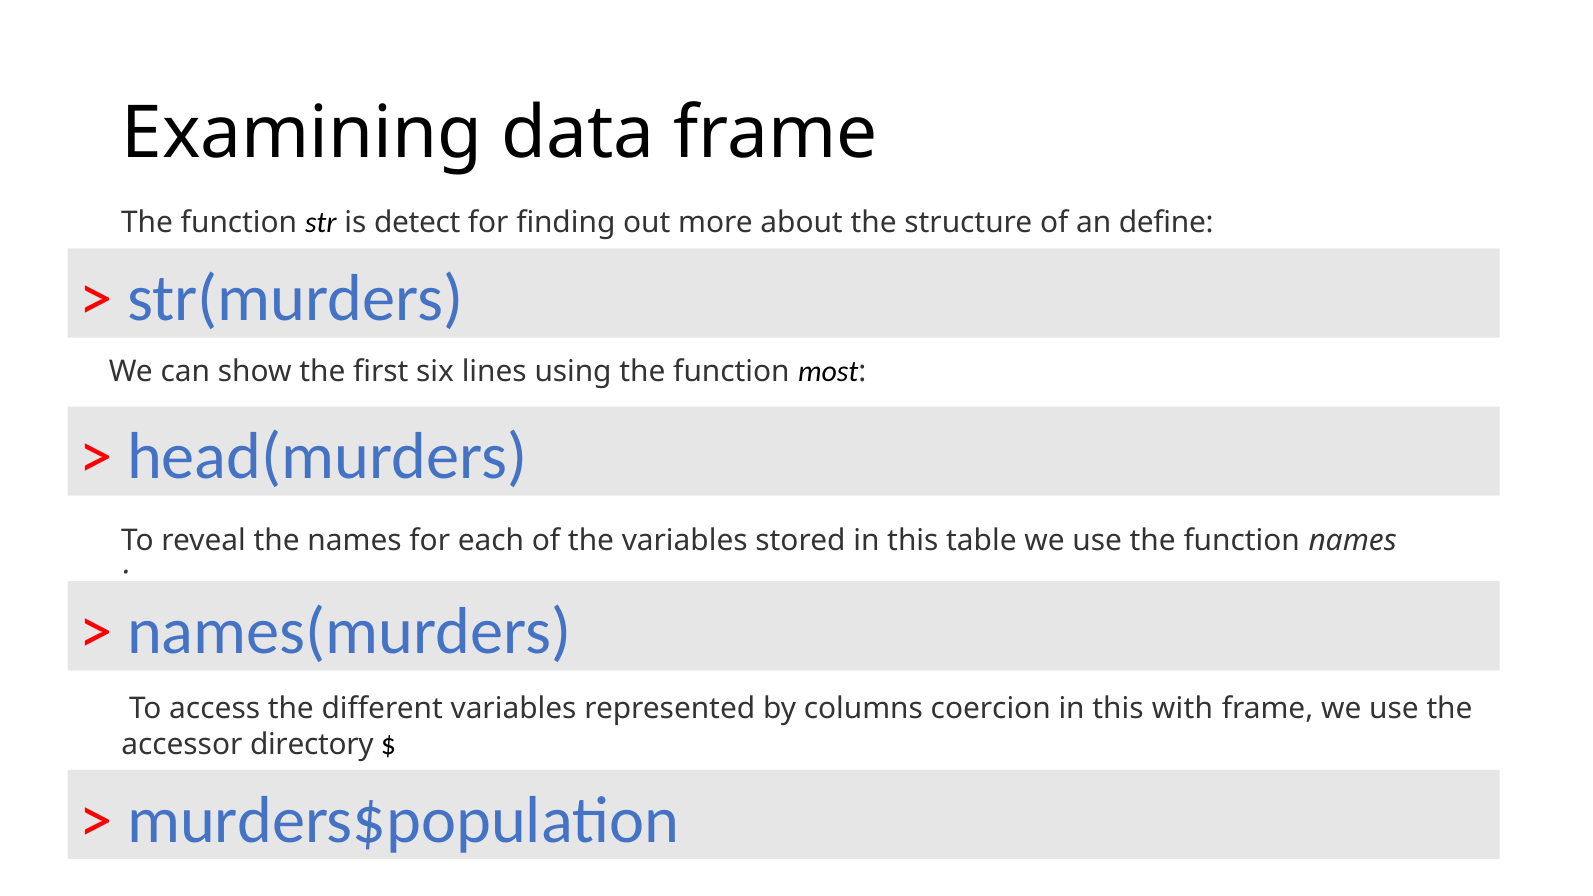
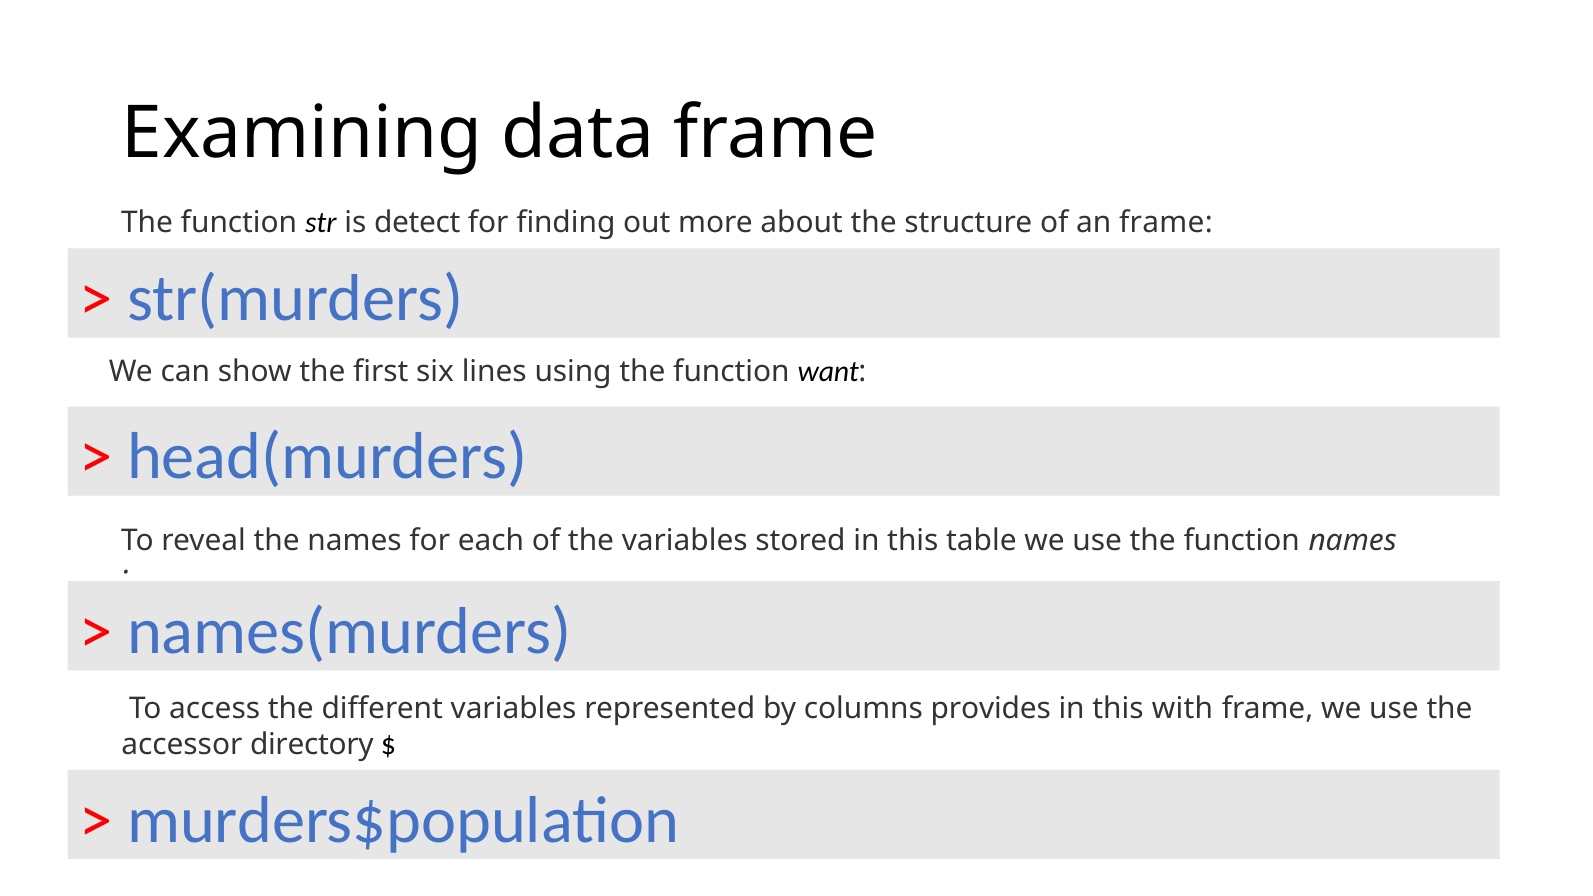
an define: define -> frame (1166, 223)
most: most -> want (828, 372)
coercion: coercion -> provides (991, 709)
